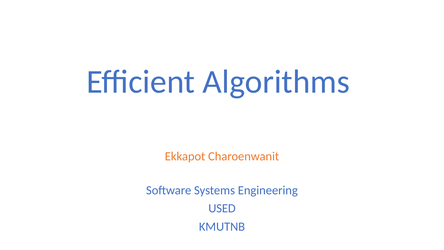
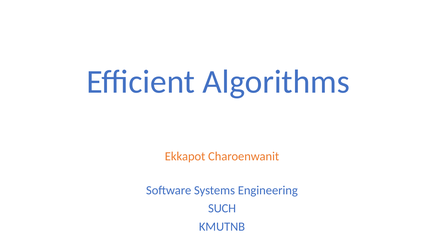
USED: USED -> SUCH (222, 208)
